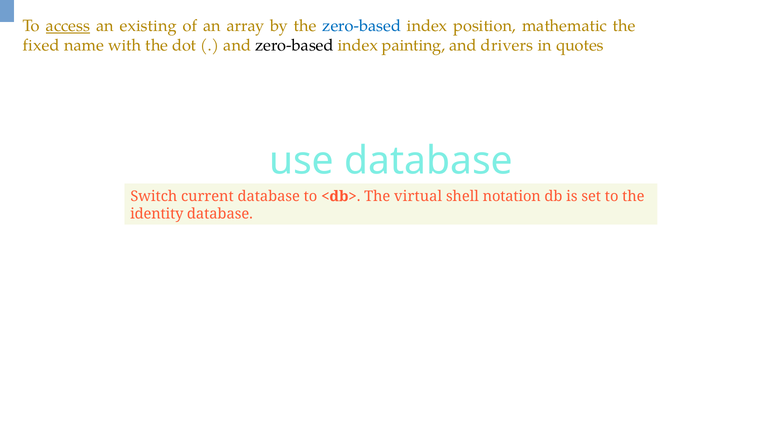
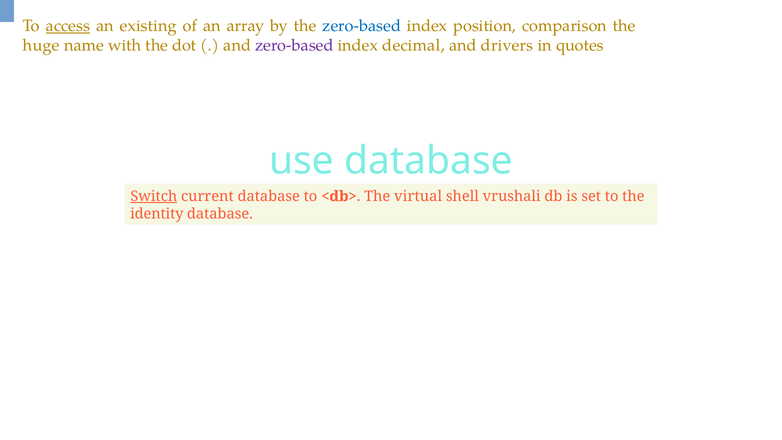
mathematic: mathematic -> comparison (565, 26)
fixed: fixed -> huge (41, 45)
zero-based colour: black -> purple (294, 45)
painting: painting -> decimal (414, 45)
Switch underline: none -> present (154, 196)
notation: notation -> vrushali (512, 196)
